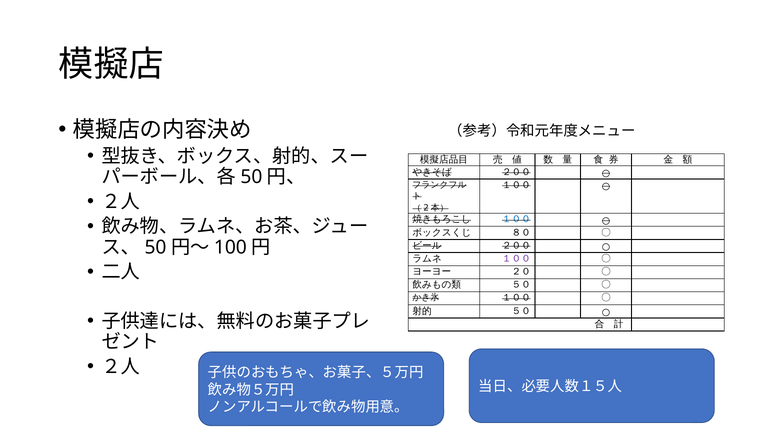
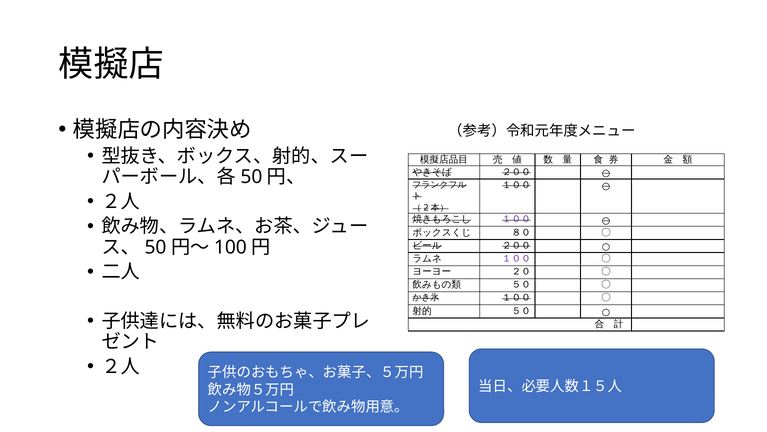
１００ colour: blue -> purple (516, 219)
